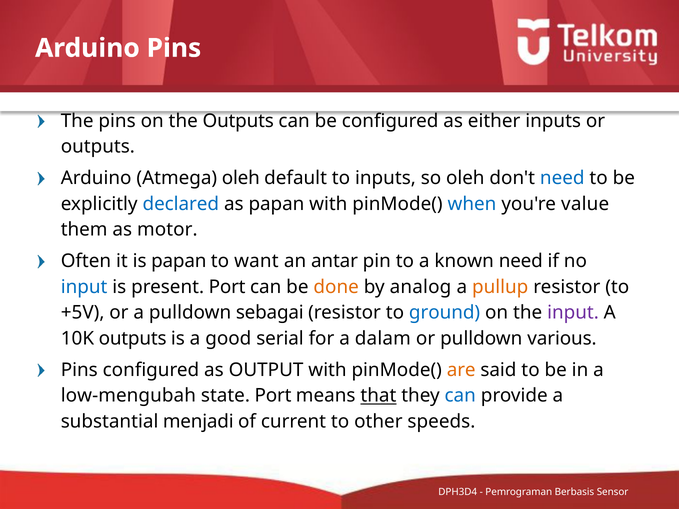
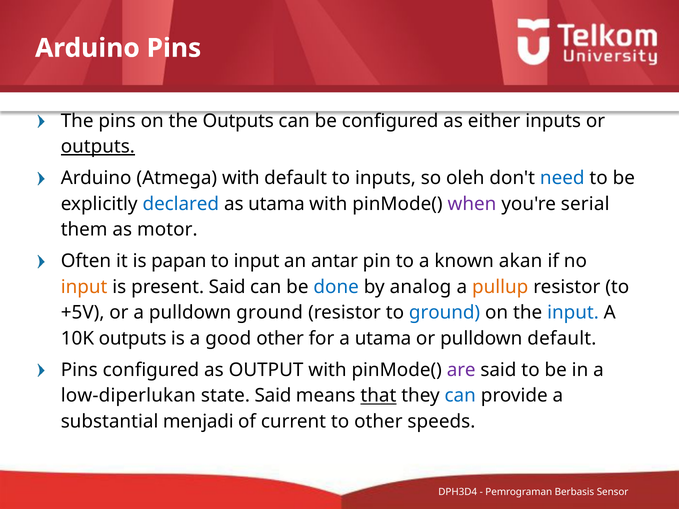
outputs underline: none -> present (98, 147)
Atmega oleh: oleh -> with (241, 178)
as papan: papan -> utama (276, 204)
when colour: blue -> purple (472, 204)
value: value -> serial (585, 204)
to want: want -> input (257, 261)
known need: need -> akan (521, 261)
input colour: blue -> orange (84, 287)
present Port: Port -> Said (227, 287)
done colour: orange -> blue (336, 287)
pulldown sebagai: sebagai -> ground (270, 313)
input colour: purple -> blue (573, 313)
good serial: serial -> other (280, 339)
a dalam: dalam -> utama (383, 339)
pulldown various: various -> default (562, 339)
are colour: orange -> purple (461, 370)
low-mengubah: low-mengubah -> low-diperlukan (128, 396)
state Port: Port -> Said (273, 396)
